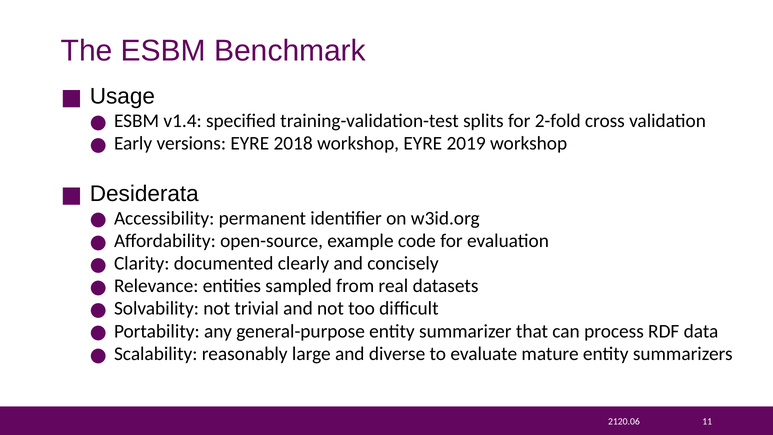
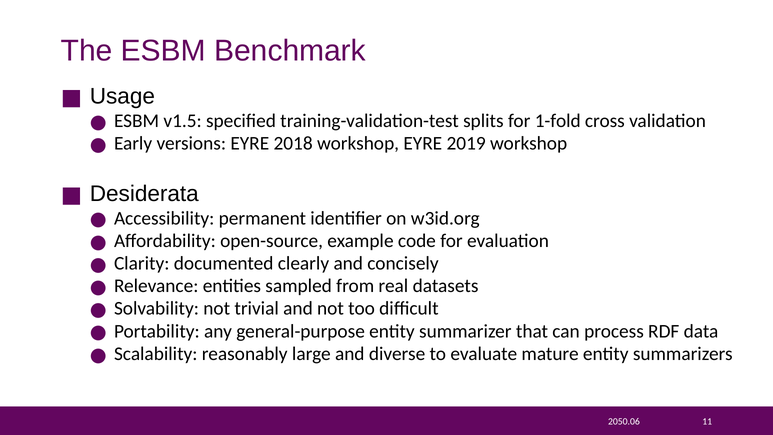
v1.4: v1.4 -> v1.5 (183, 121)
2-fold: 2-fold -> 1-fold (558, 121)
2120.06: 2120.06 -> 2050.06 (624, 421)
